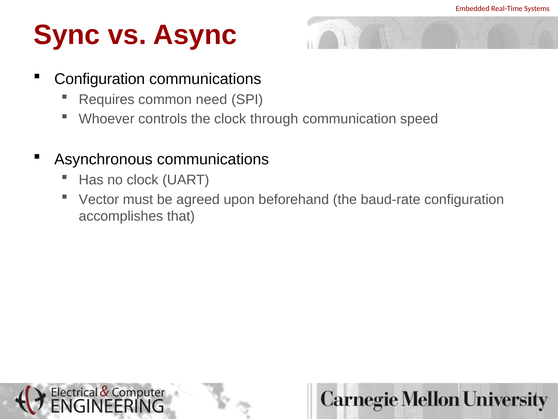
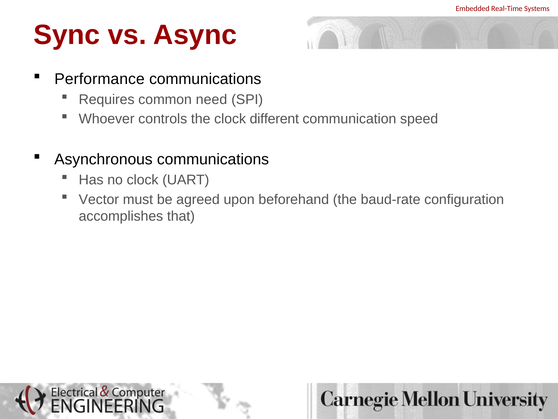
Configuration: Configuration -> Performance (100, 79)
through: through -> different (274, 119)
